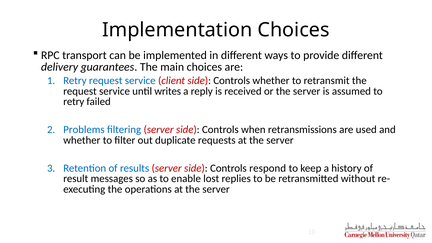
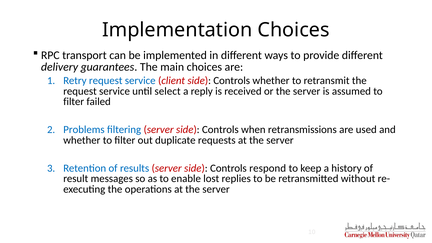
writes: writes -> select (168, 91)
retry: retry -> filter (74, 102)
